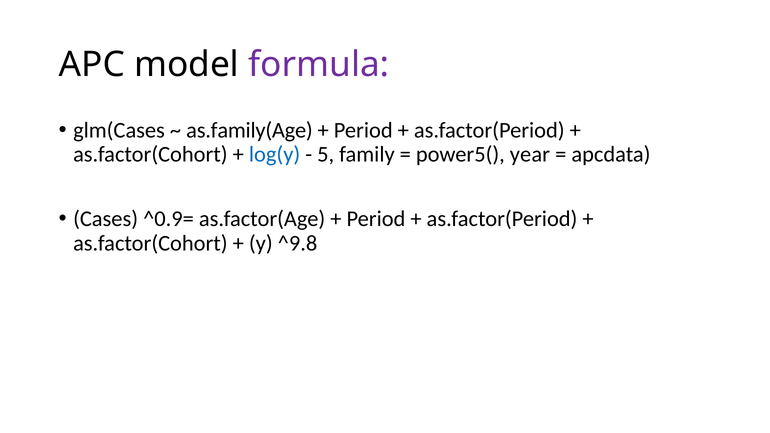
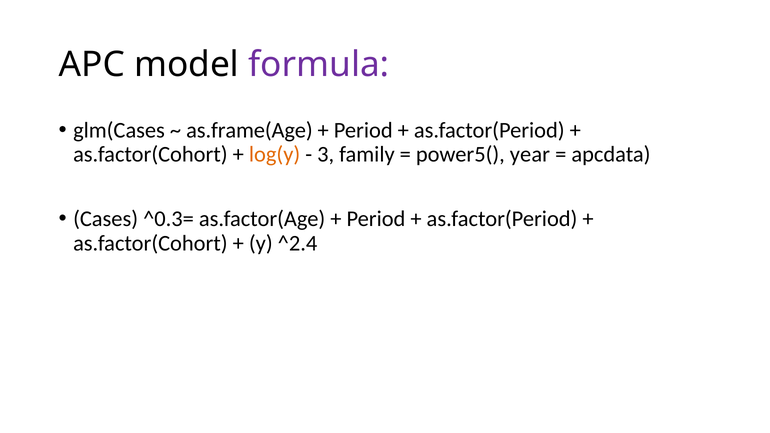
as.family(Age: as.family(Age -> as.frame(Age (249, 130)
log(y colour: blue -> orange (275, 154)
5: 5 -> 3 (326, 154)
^0.9=: ^0.9= -> ^0.3= (169, 219)
^9.8: ^9.8 -> ^2.4 (298, 243)
